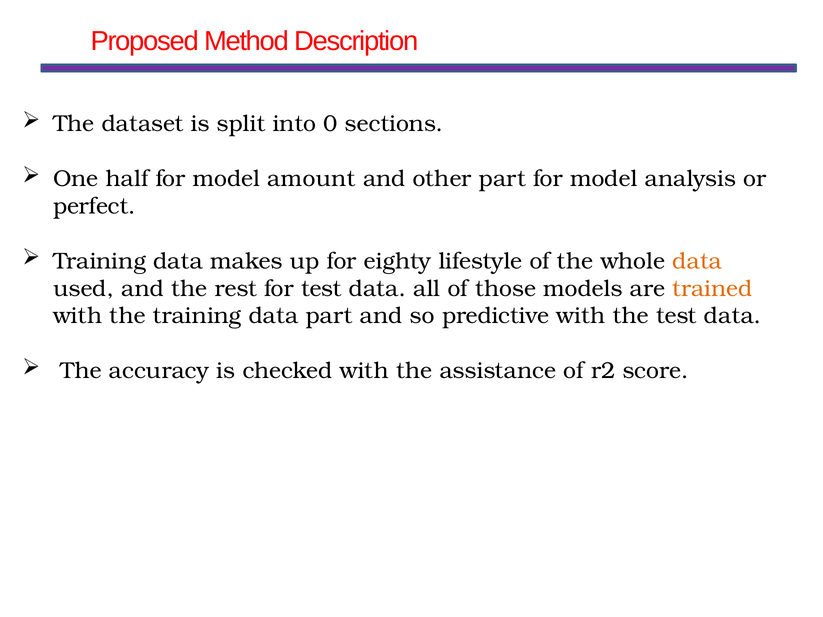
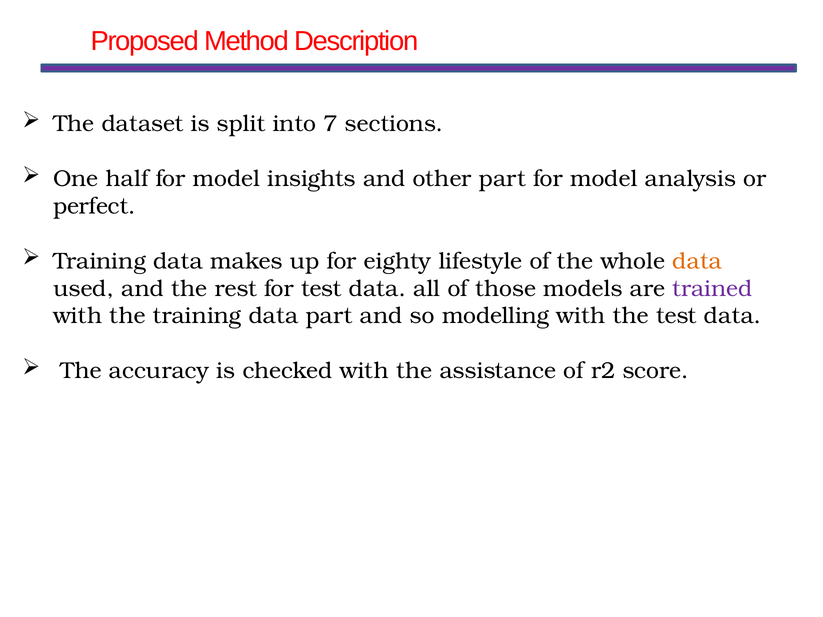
0: 0 -> 7 (330, 124)
amount: amount -> insights (312, 179)
trained colour: orange -> purple (712, 289)
predictive: predictive -> modelling (496, 316)
